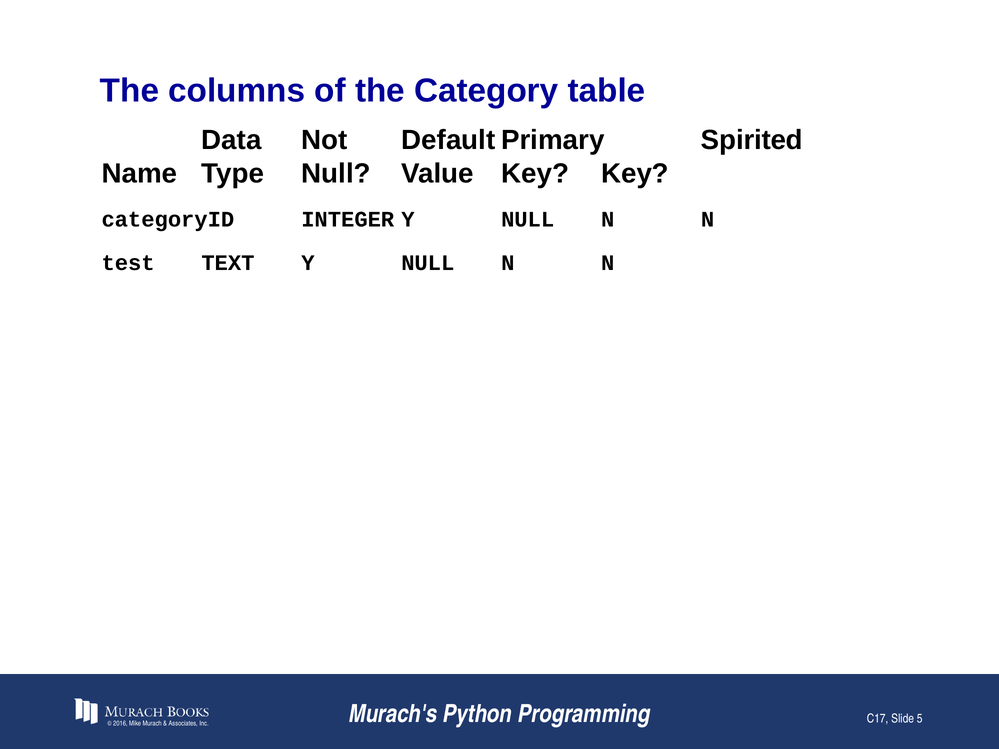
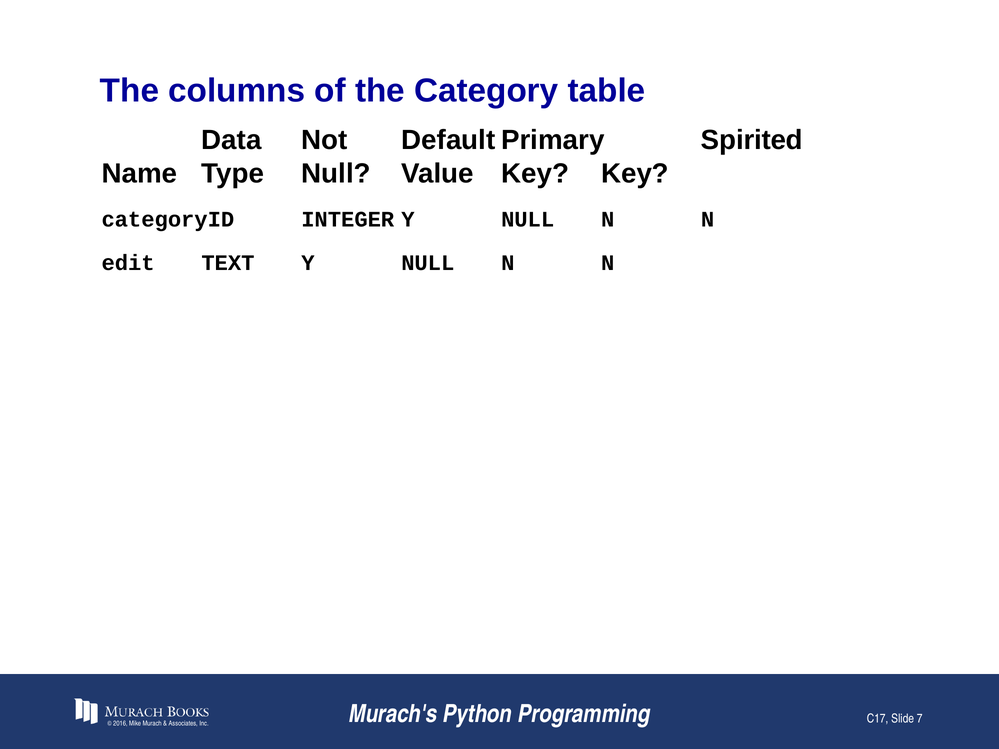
test: test -> edit (128, 263)
5: 5 -> 7 (920, 719)
